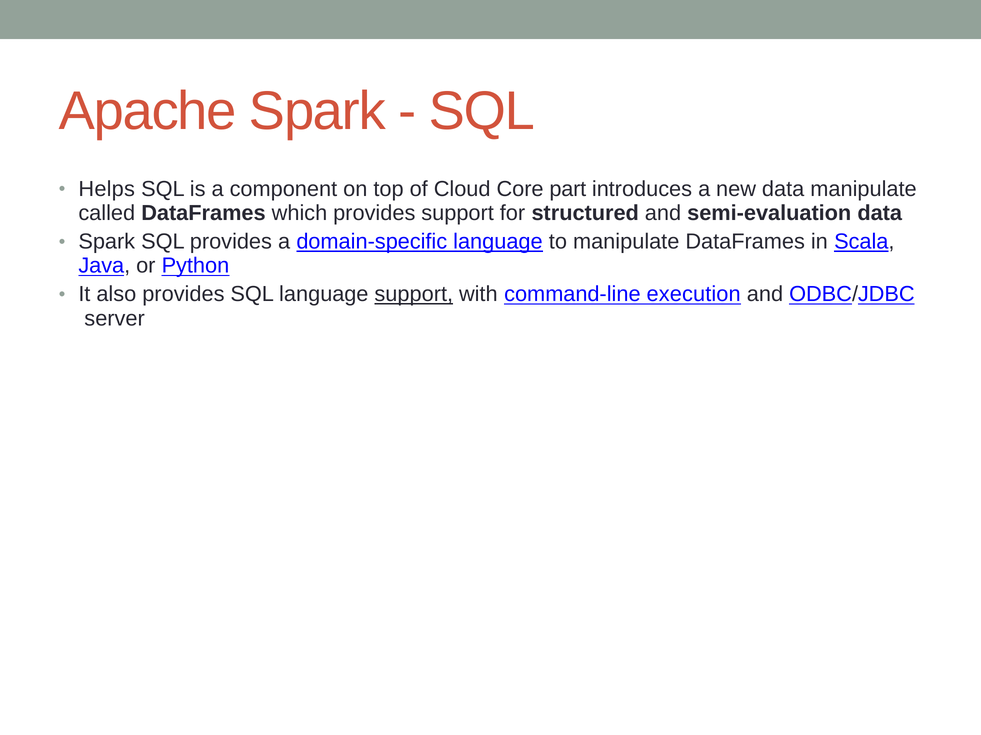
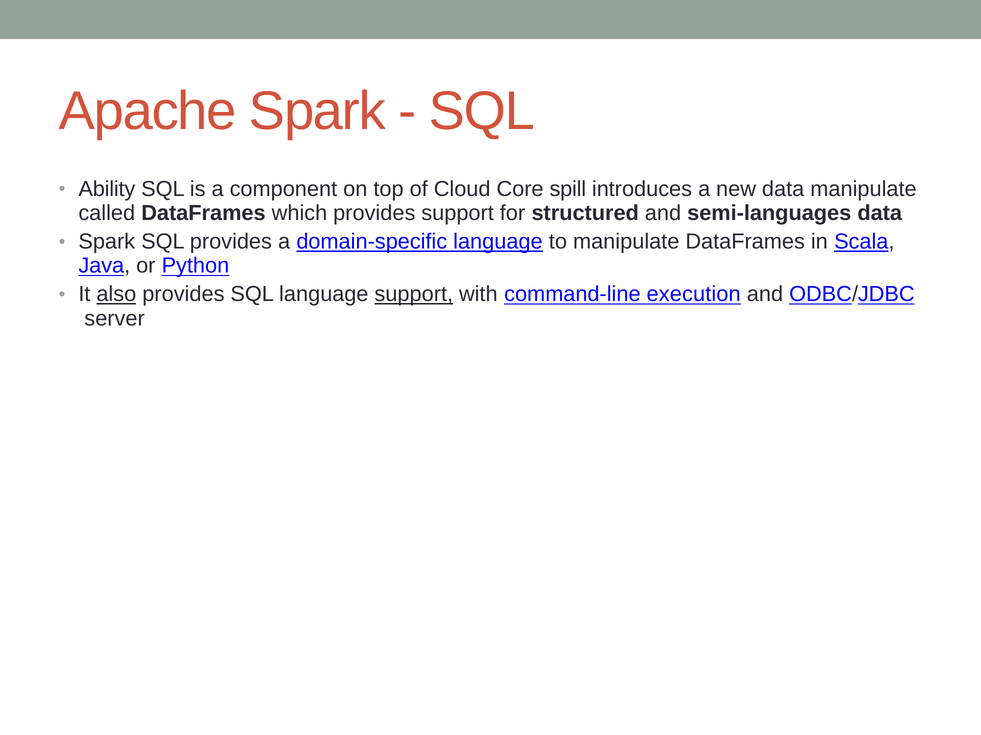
Helps: Helps -> Ability (107, 189)
part: part -> spill (568, 189)
semi-evaluation: semi-evaluation -> semi-languages (769, 213)
also underline: none -> present (116, 295)
